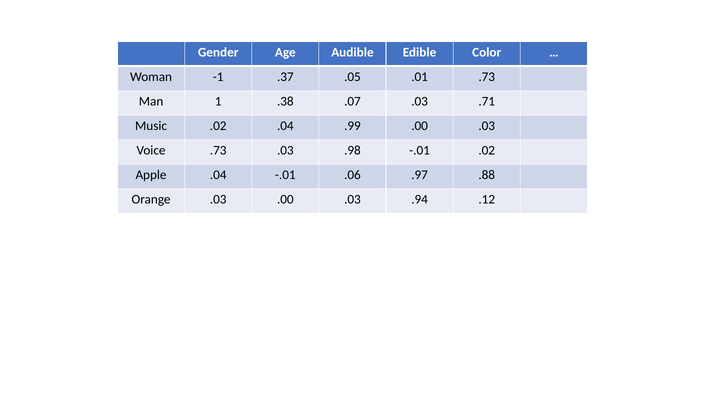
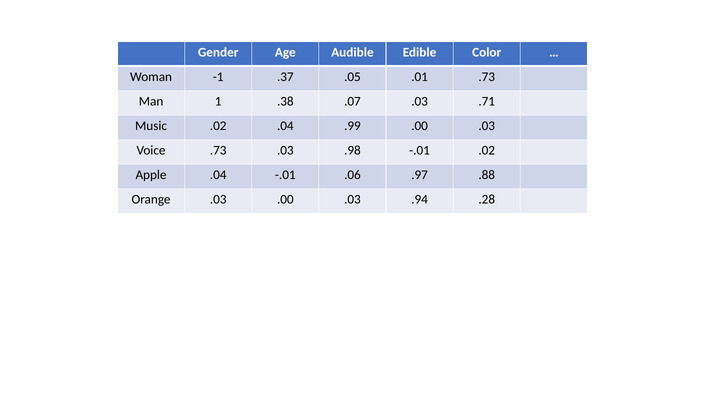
.12: .12 -> .28 (487, 200)
